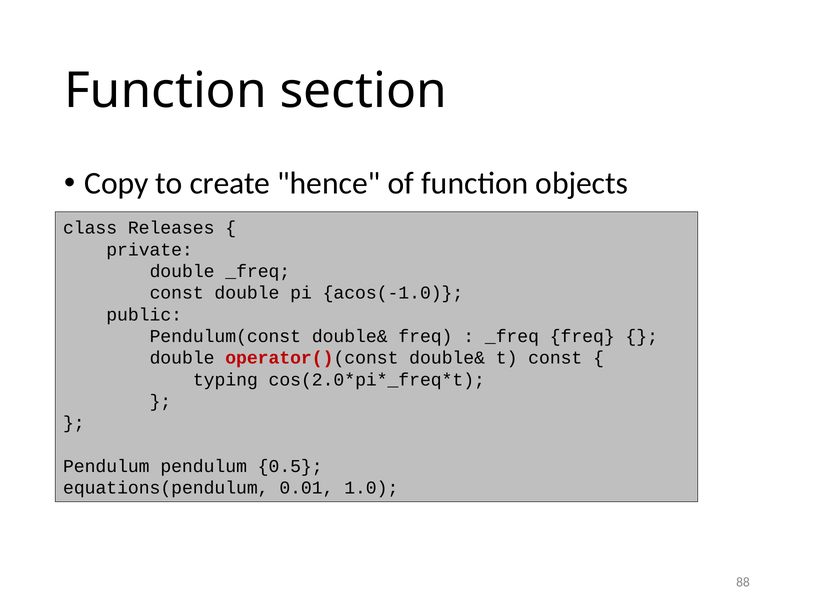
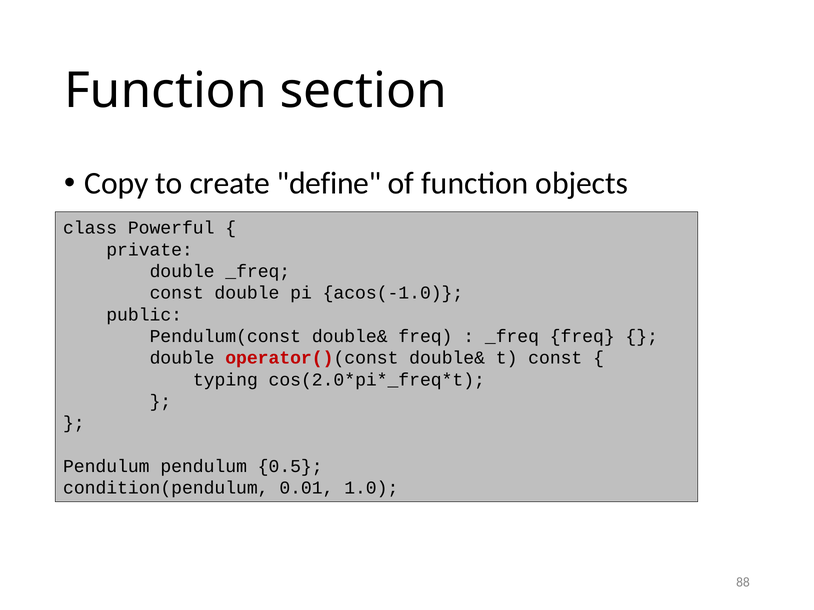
hence: hence -> define (329, 184)
Releases: Releases -> Powerful (171, 228)
equations(pendulum: equations(pendulum -> condition(pendulum (166, 488)
